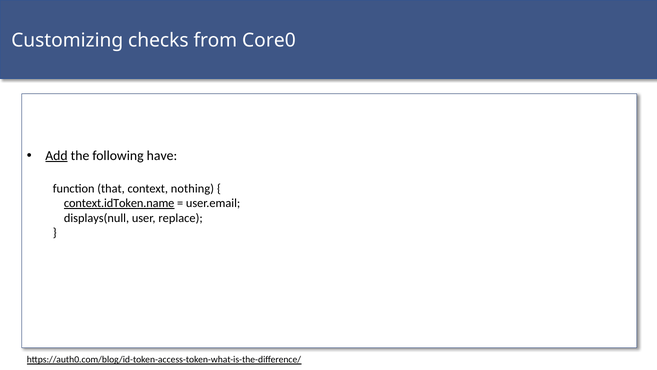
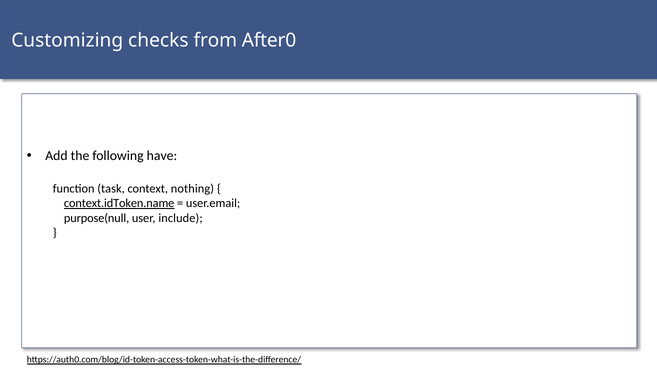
Core0: Core0 -> After0 (269, 41)
Add underline: present -> none (56, 155)
that: that -> task (111, 188)
displays(null: displays(null -> purpose(null (97, 218)
replace: replace -> include (181, 218)
